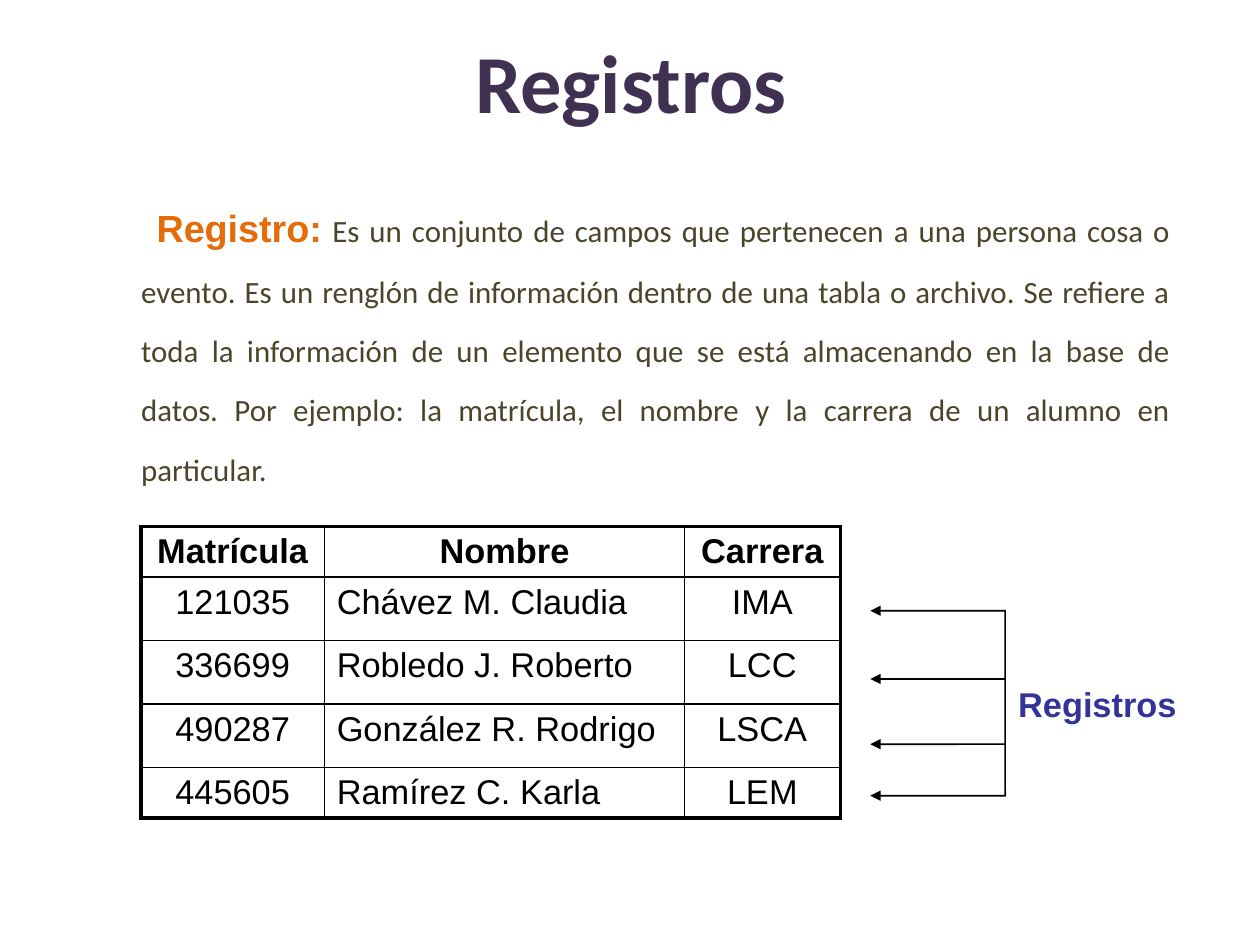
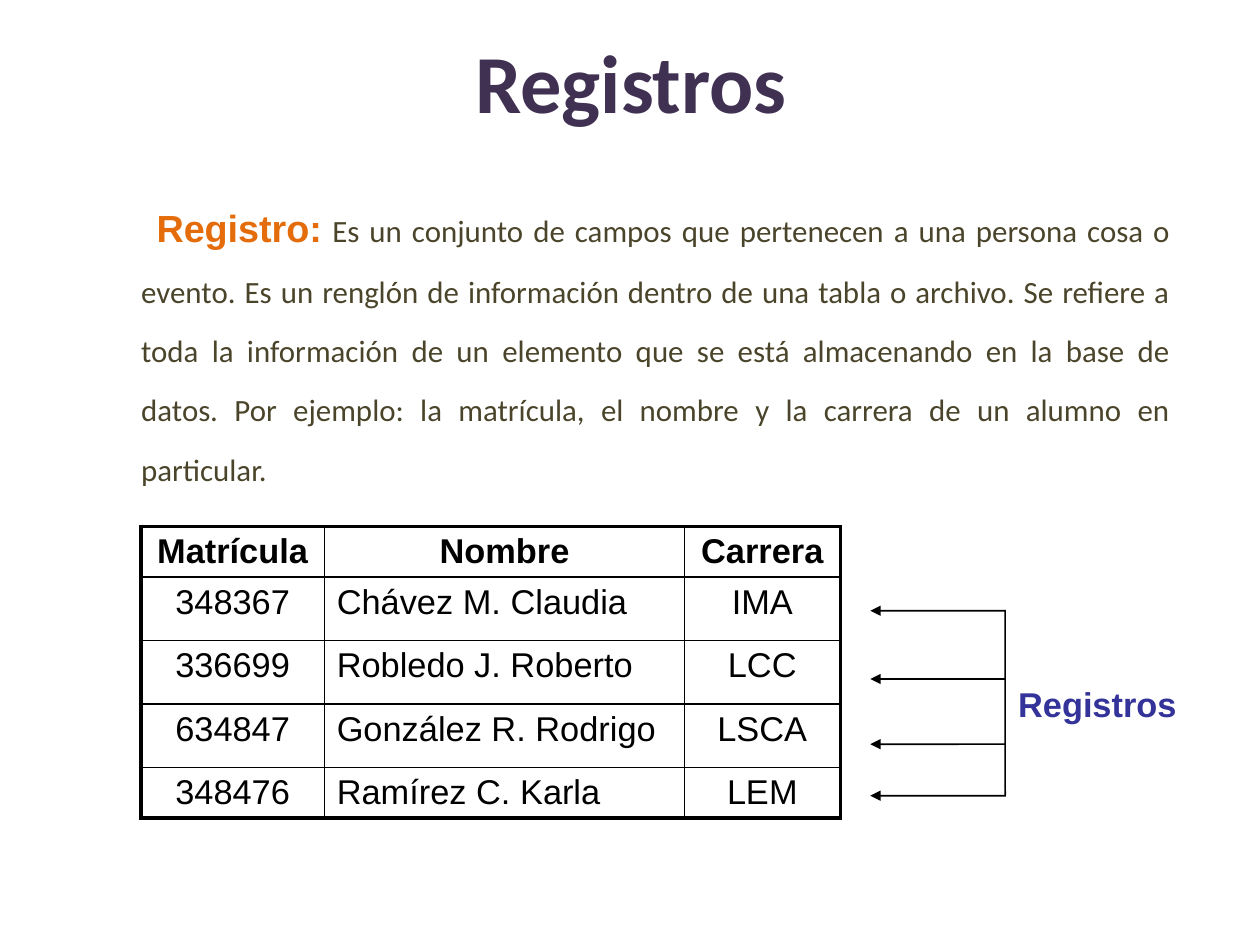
121035: 121035 -> 348367 (233, 603)
490287: 490287 -> 634847 (233, 730)
445605: 445605 -> 348476 (233, 793)
